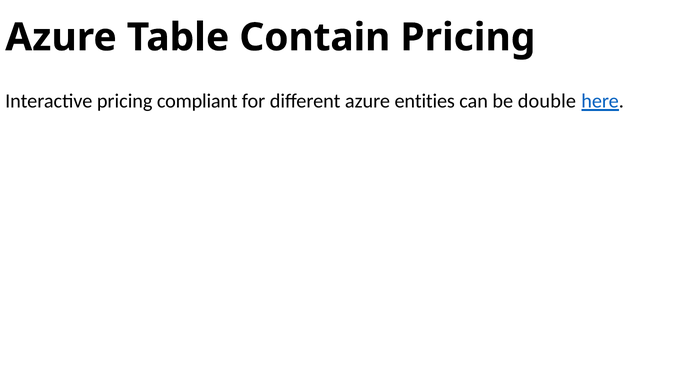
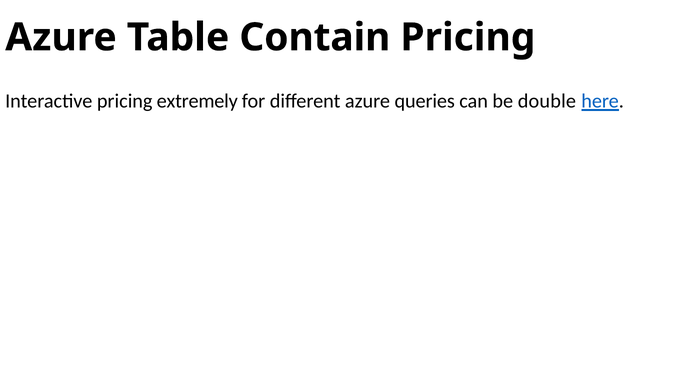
compliant: compliant -> extremely (197, 101)
entities: entities -> queries (425, 101)
